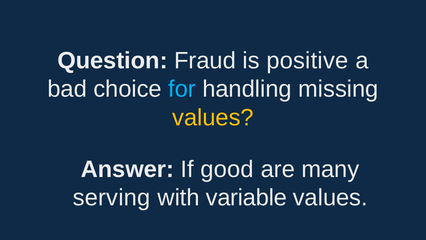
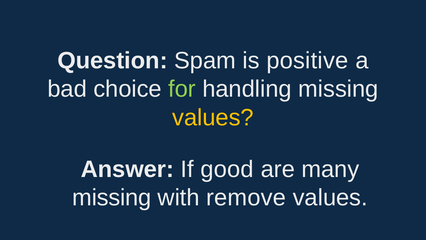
Fraud: Fraud -> Spam (205, 61)
for colour: light blue -> light green (182, 89)
serving: serving -> missing (112, 197)
variable: variable -> remove (246, 197)
